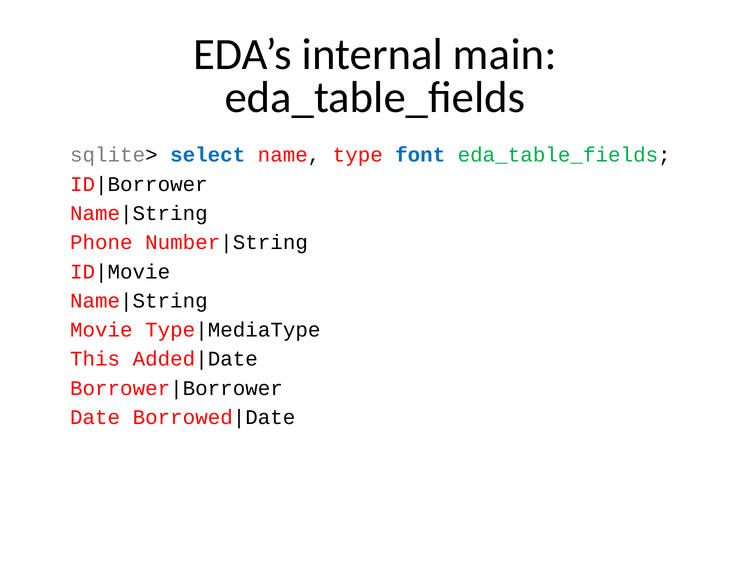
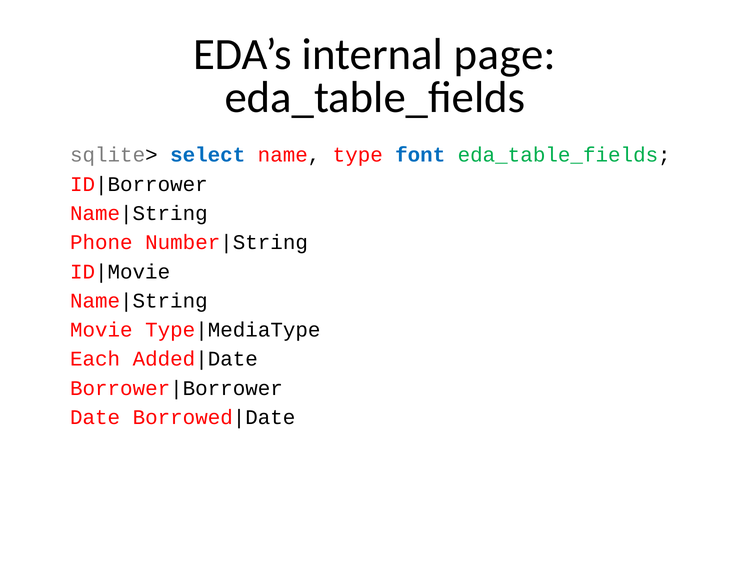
main: main -> page (505, 55)
This: This -> Each (95, 359)
